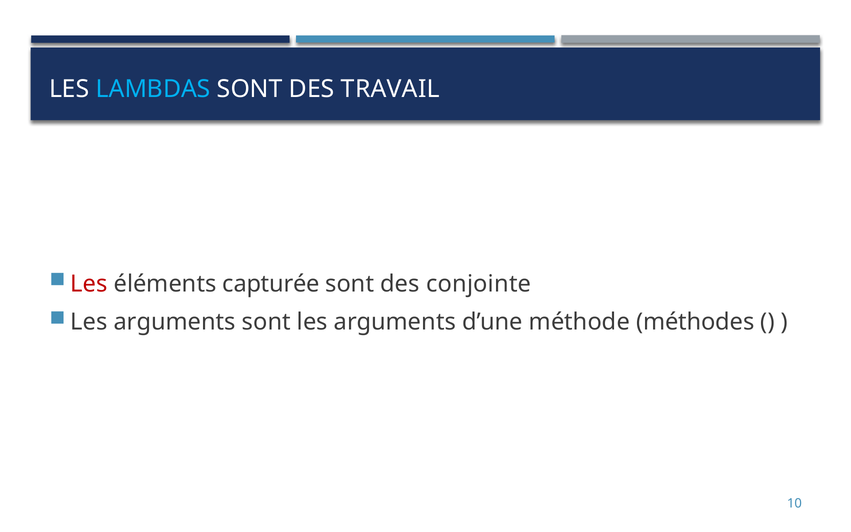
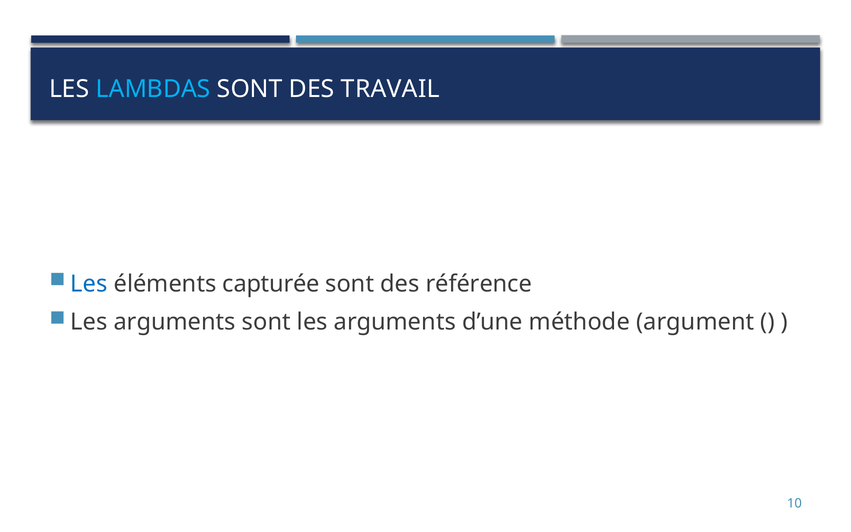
Les colour: red -> blue (89, 284)
conjointe: conjointe -> référence (479, 284)
méthodes: méthodes -> argument (695, 322)
